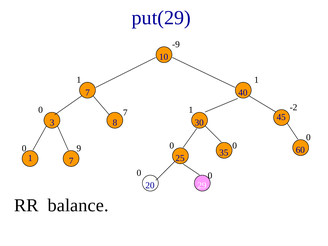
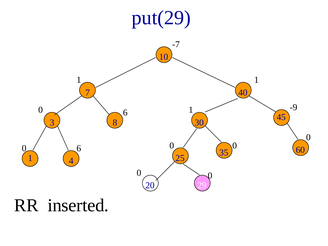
-9: -9 -> -7 (176, 44)
-2: -2 -> -9 (294, 107)
7: 7 -> 6 (125, 113)
9: 9 -> 6 (79, 148)
1 7: 7 -> 4 (71, 161)
balance: balance -> inserted (78, 205)
